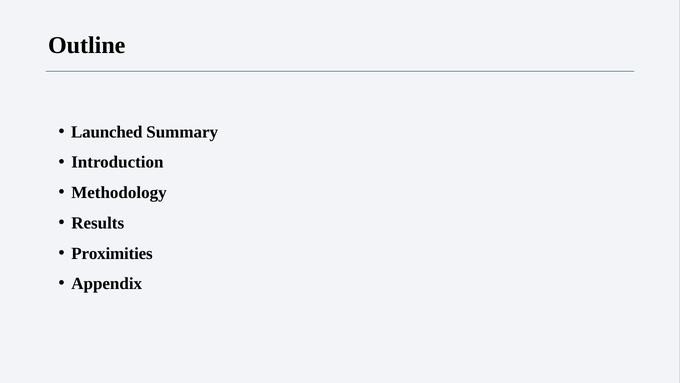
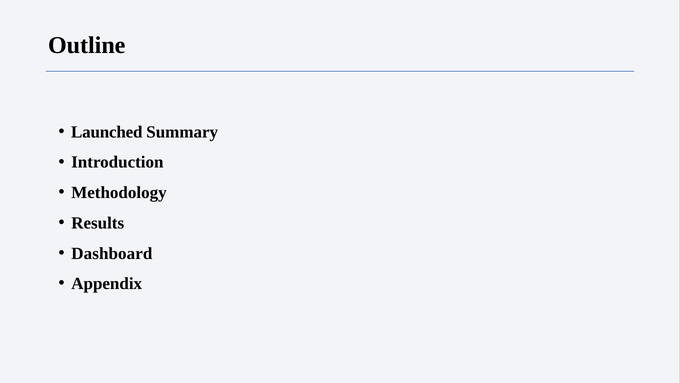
Proximities: Proximities -> Dashboard (112, 253)
